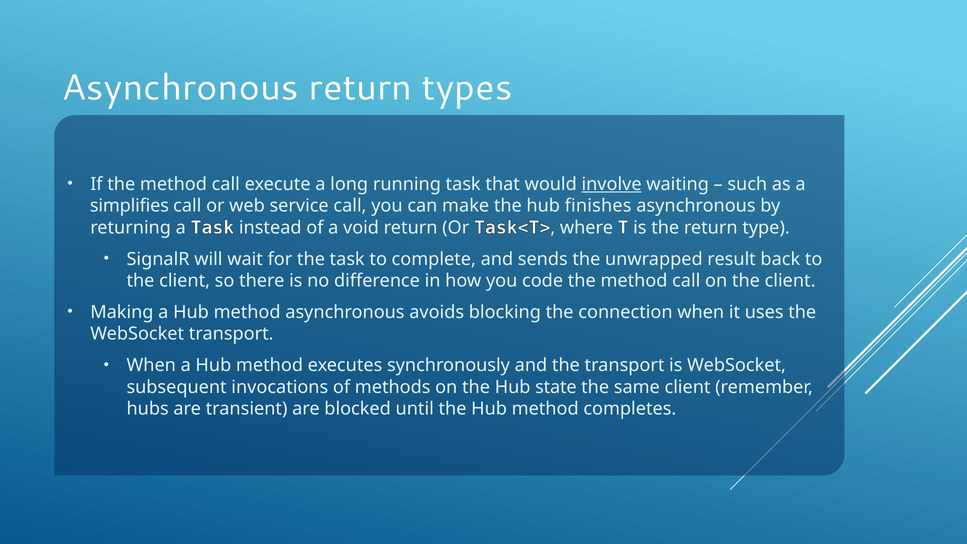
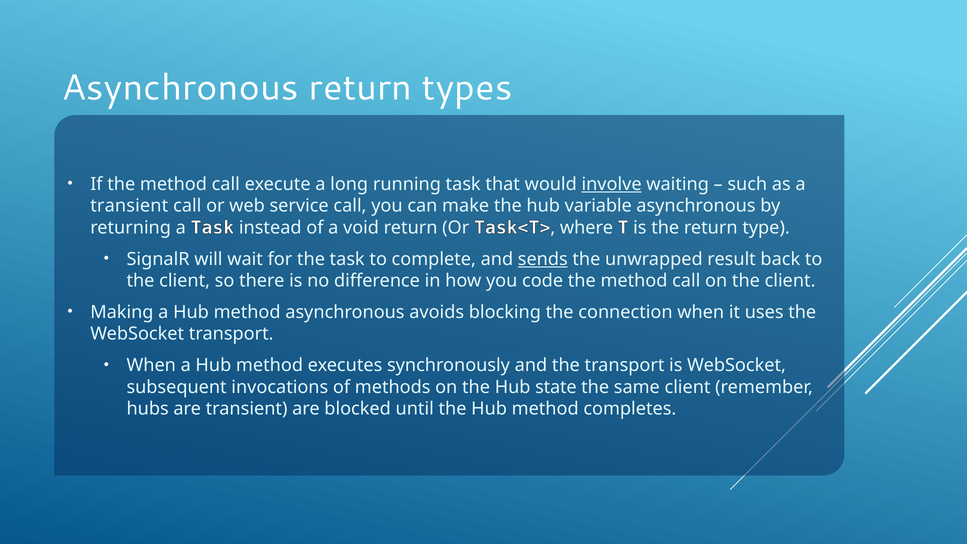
simplifies: simplifies -> transient (129, 206)
finishes: finishes -> variable (598, 206)
sends underline: none -> present (543, 259)
